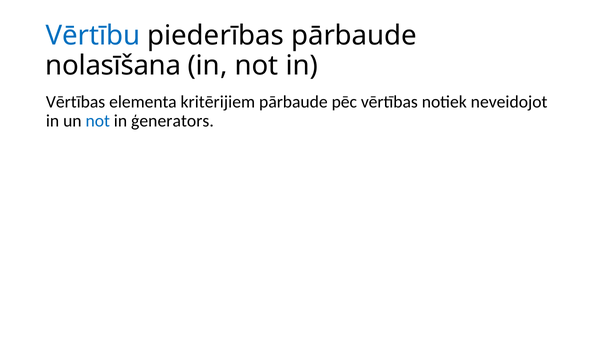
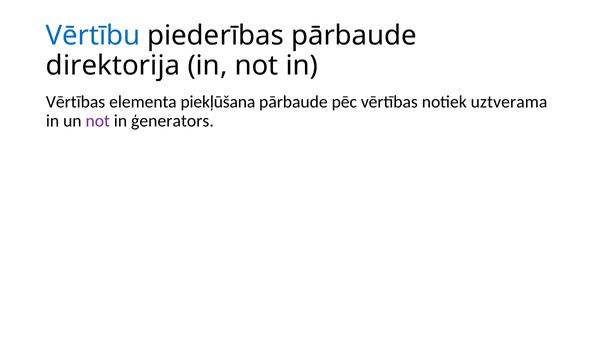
nolasīšana: nolasīšana -> direktorija (113, 66)
kritērijiem: kritērijiem -> piekļūšana (218, 102)
neveidojot: neveidojot -> uztverama (509, 102)
not colour: blue -> purple (98, 121)
